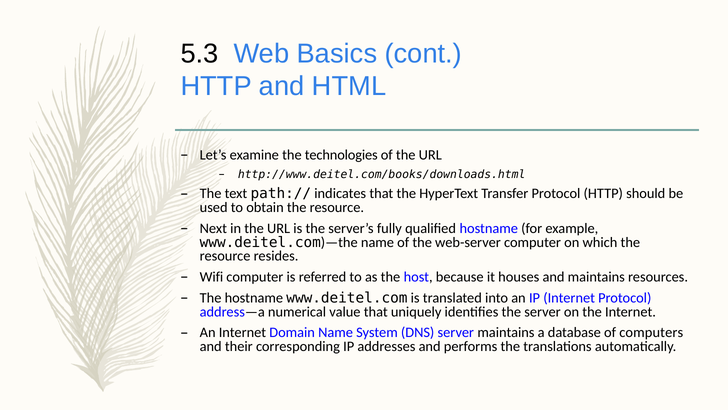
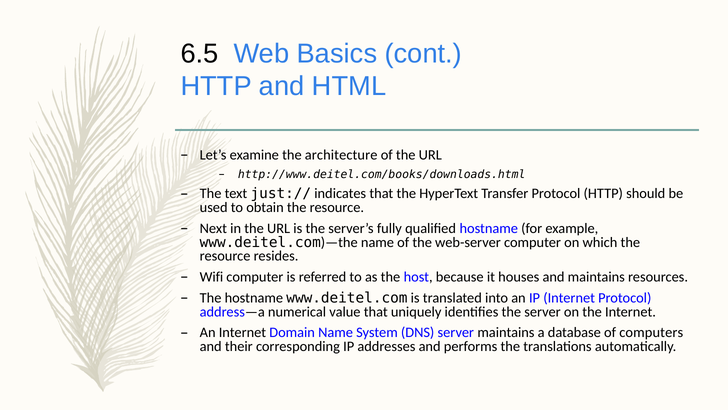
5.3: 5.3 -> 6.5 (200, 54)
technologies: technologies -> architecture (341, 155)
path://: path:// -> just:// (281, 193)
